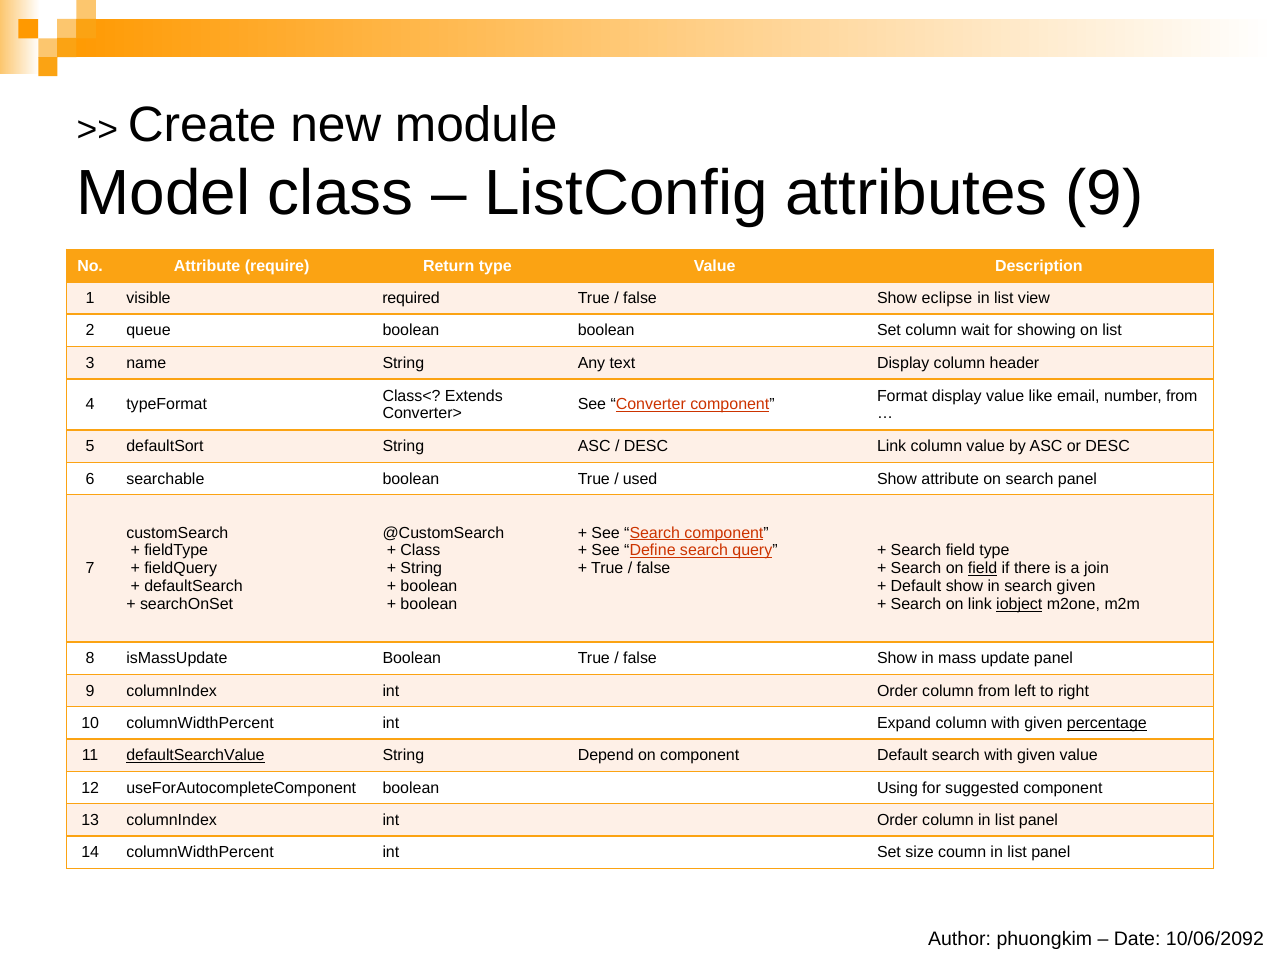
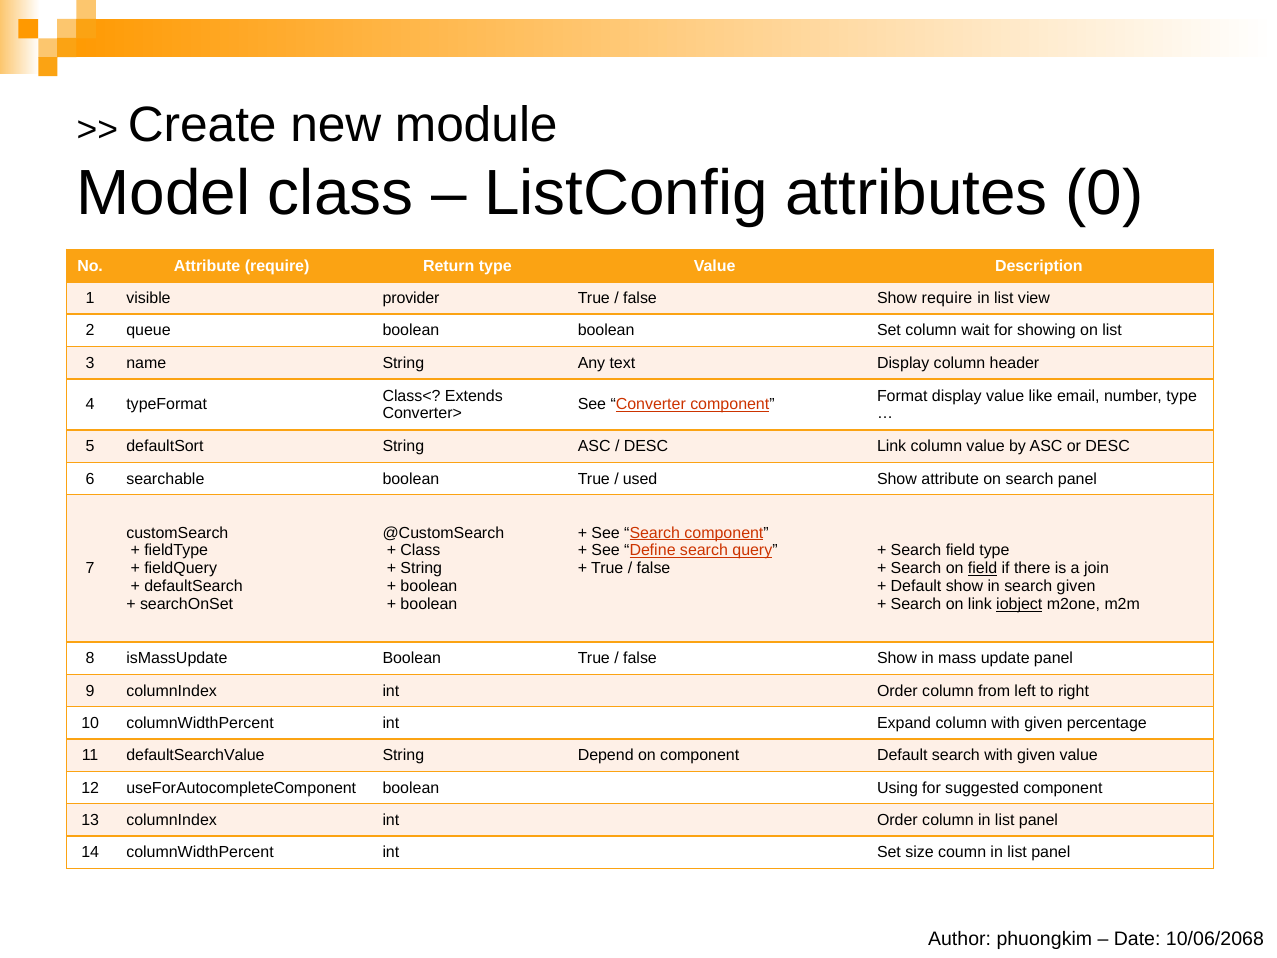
attributes 9: 9 -> 0 (1105, 194)
required: required -> provider (411, 298)
Show eclipse: eclipse -> require (947, 298)
number from: from -> type (1182, 396)
percentage underline: present -> none (1107, 723)
defaultSearchValue underline: present -> none (196, 755)
10/06/2092: 10/06/2092 -> 10/06/2068 (1215, 939)
